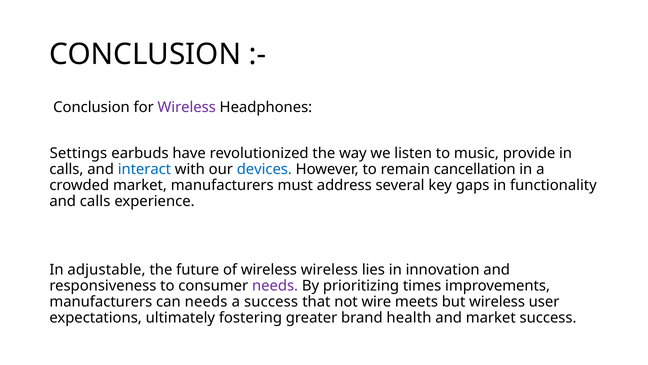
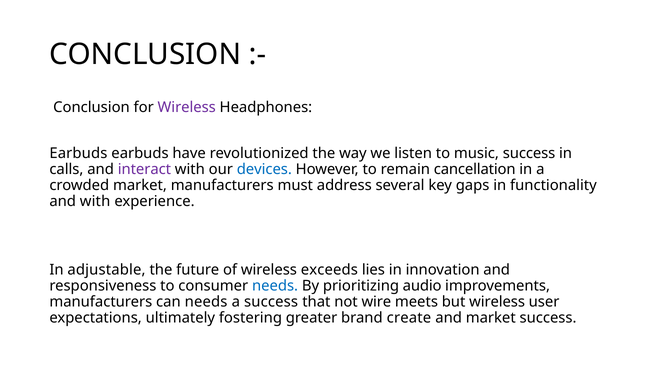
Settings: Settings -> Earbuds (78, 153)
music provide: provide -> success (529, 153)
interact colour: blue -> purple (144, 169)
and calls: calls -> with (95, 201)
wireless wireless: wireless -> exceeds (329, 269)
needs colour: purple -> blue (275, 285)
times: times -> audio (422, 285)
health: health -> create (409, 317)
